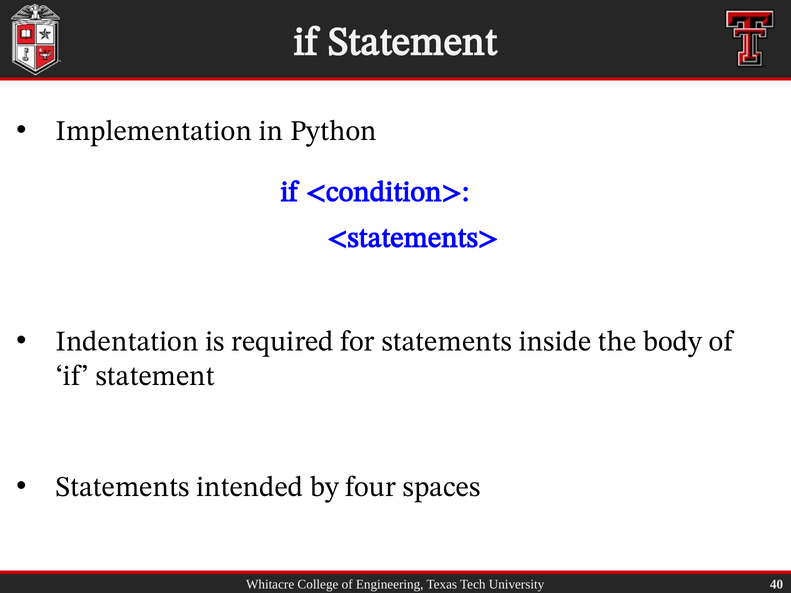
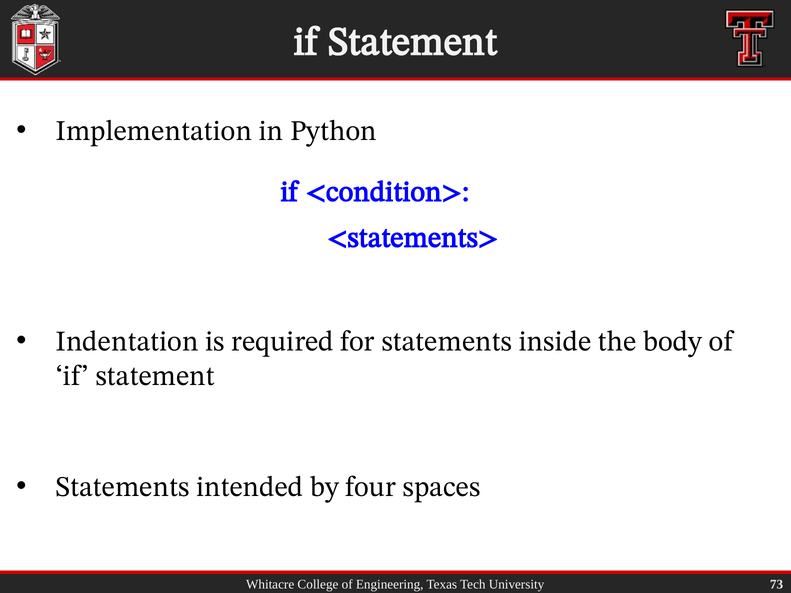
40: 40 -> 73 (777, 585)
